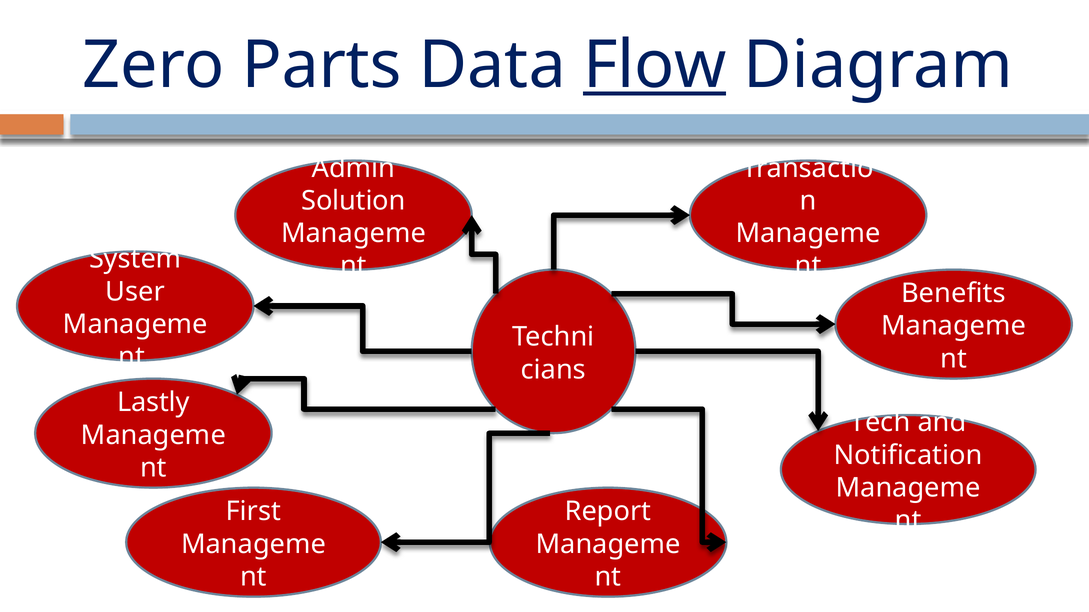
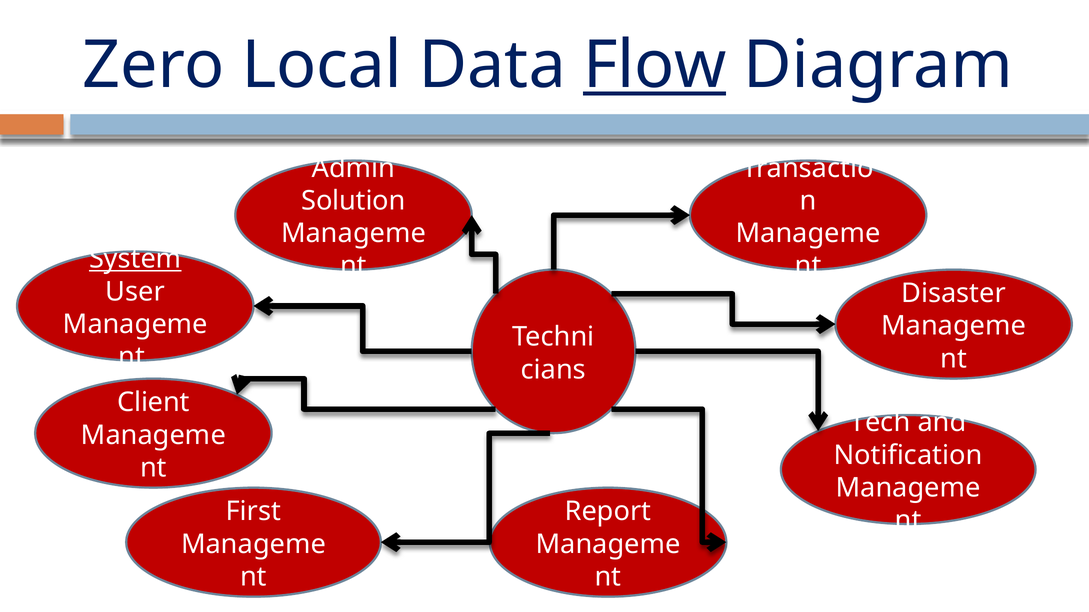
Parts: Parts -> Local (322, 65)
System underline: none -> present (135, 259)
Benefits: Benefits -> Disaster (954, 294)
Lastly: Lastly -> Client (153, 403)
